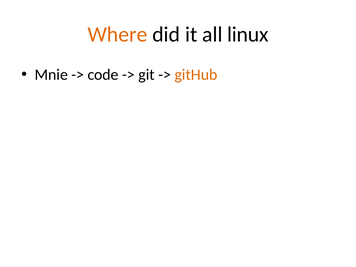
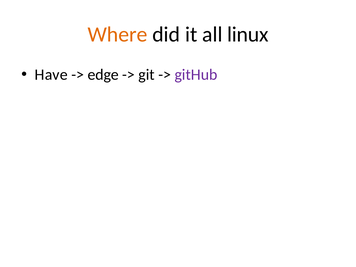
Mnie: Mnie -> Have (51, 75)
code: code -> edge (103, 75)
gitHub colour: orange -> purple (196, 75)
